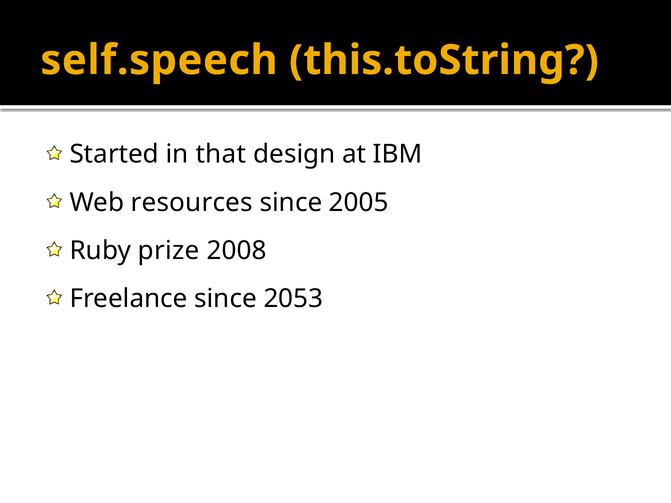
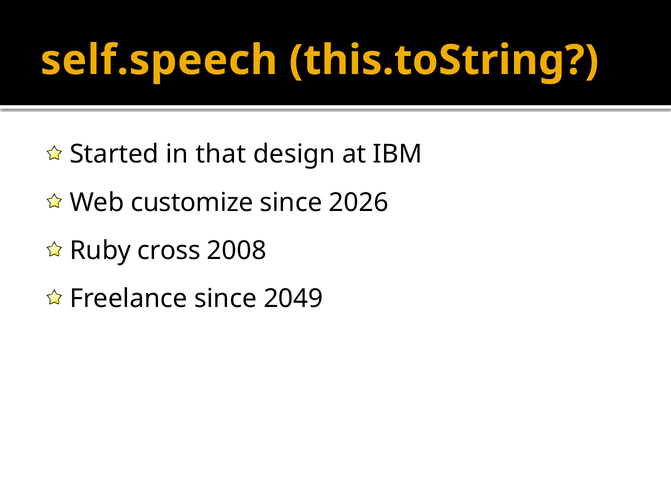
resources: resources -> customize (192, 203)
2005: 2005 -> 2026 (359, 203)
prize: prize -> cross (169, 251)
2053: 2053 -> 2049 (293, 299)
